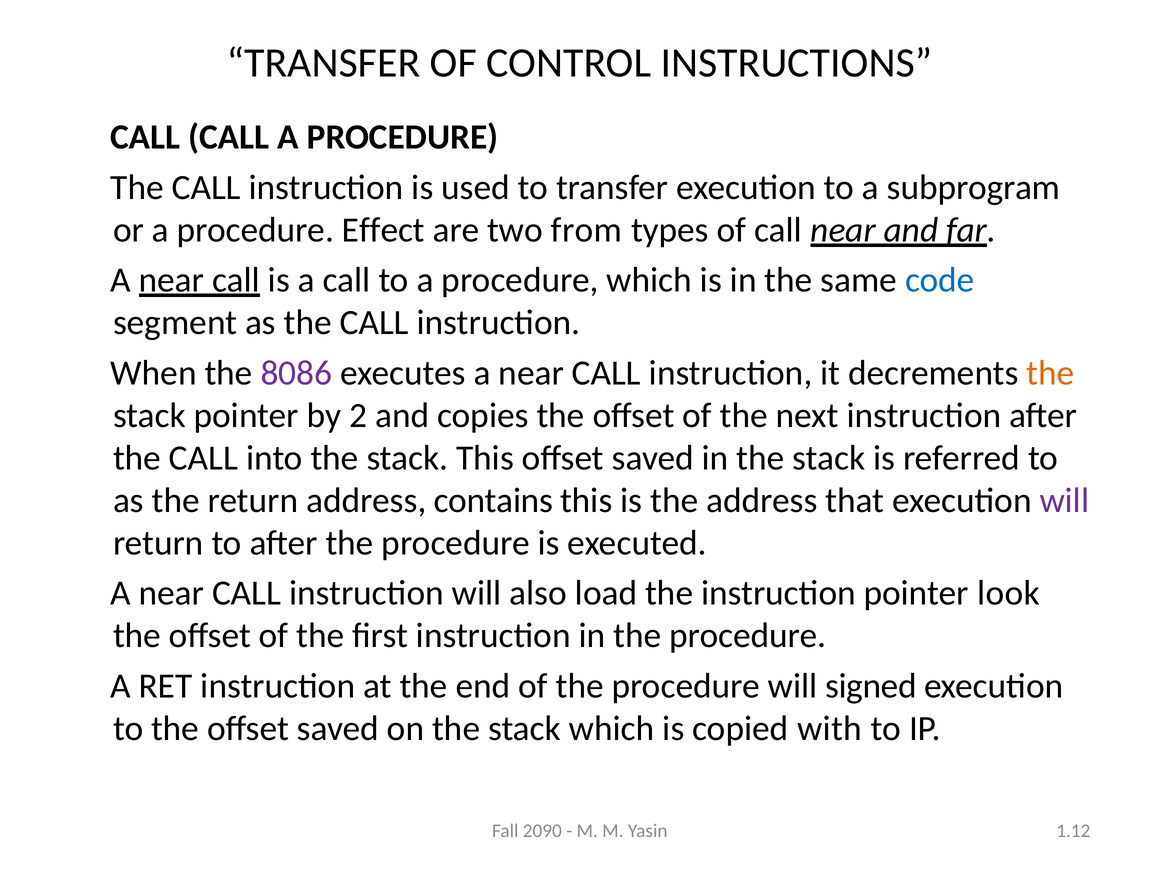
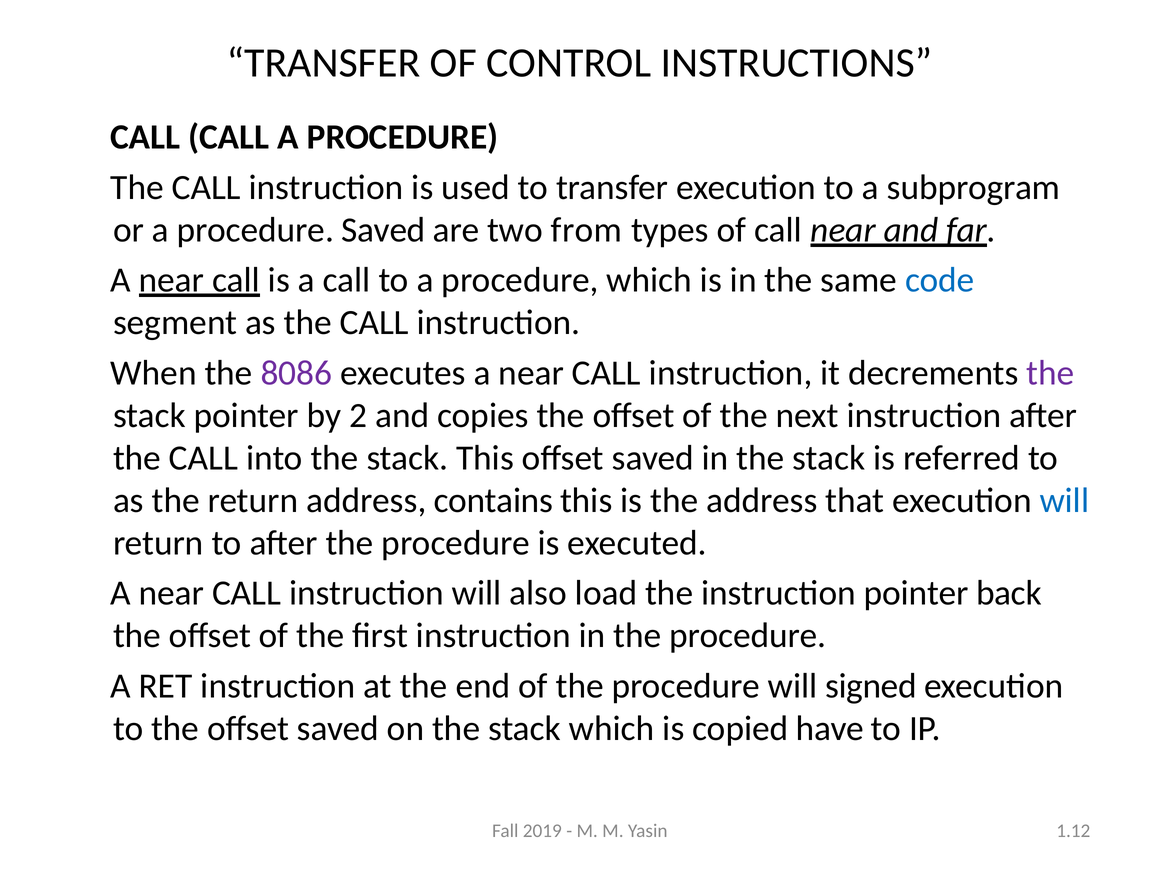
procedure Effect: Effect -> Saved (383, 230)
the colour: orange -> purple (1050, 373)
will colour: purple -> blue (1064, 500)
look: look -> back (1009, 593)
with: with -> have (830, 729)
2090: 2090 -> 2019 (542, 831)
